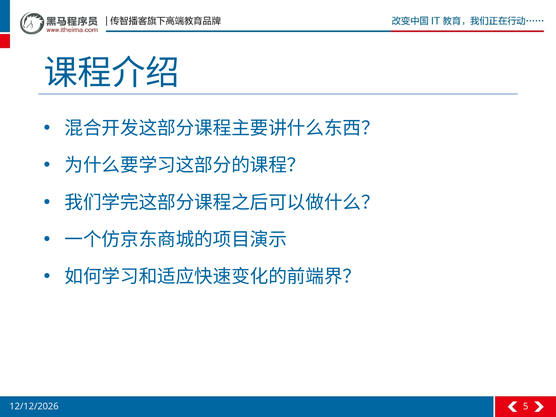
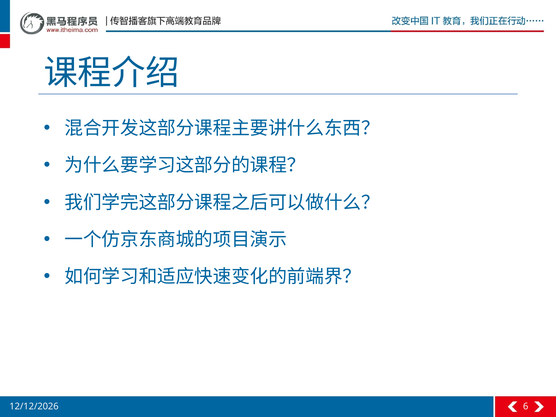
5: 5 -> 6 (526, 407)
